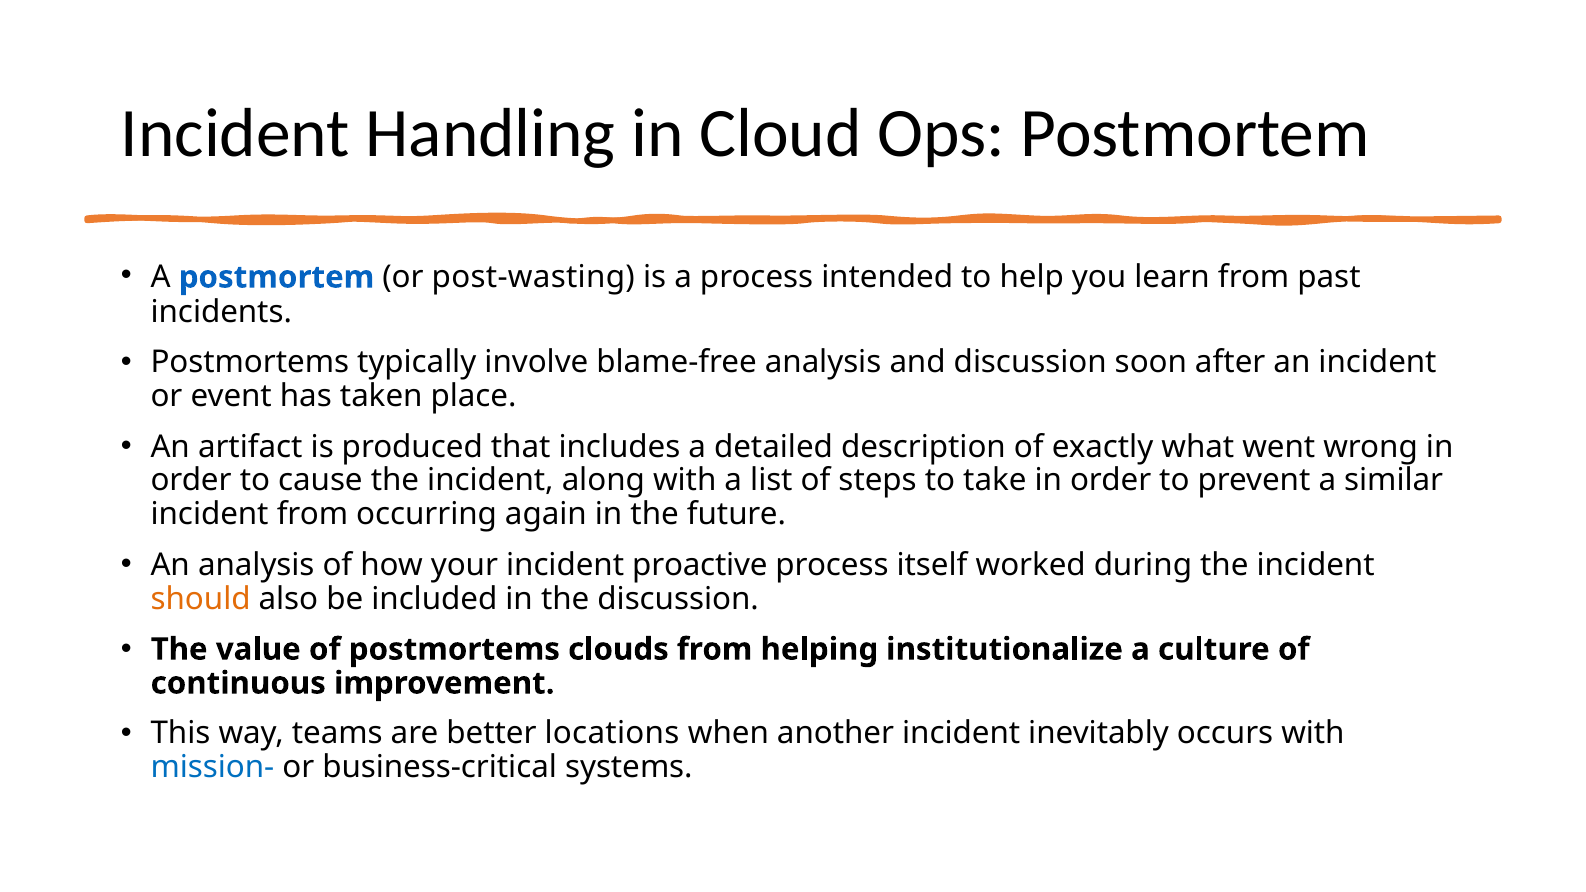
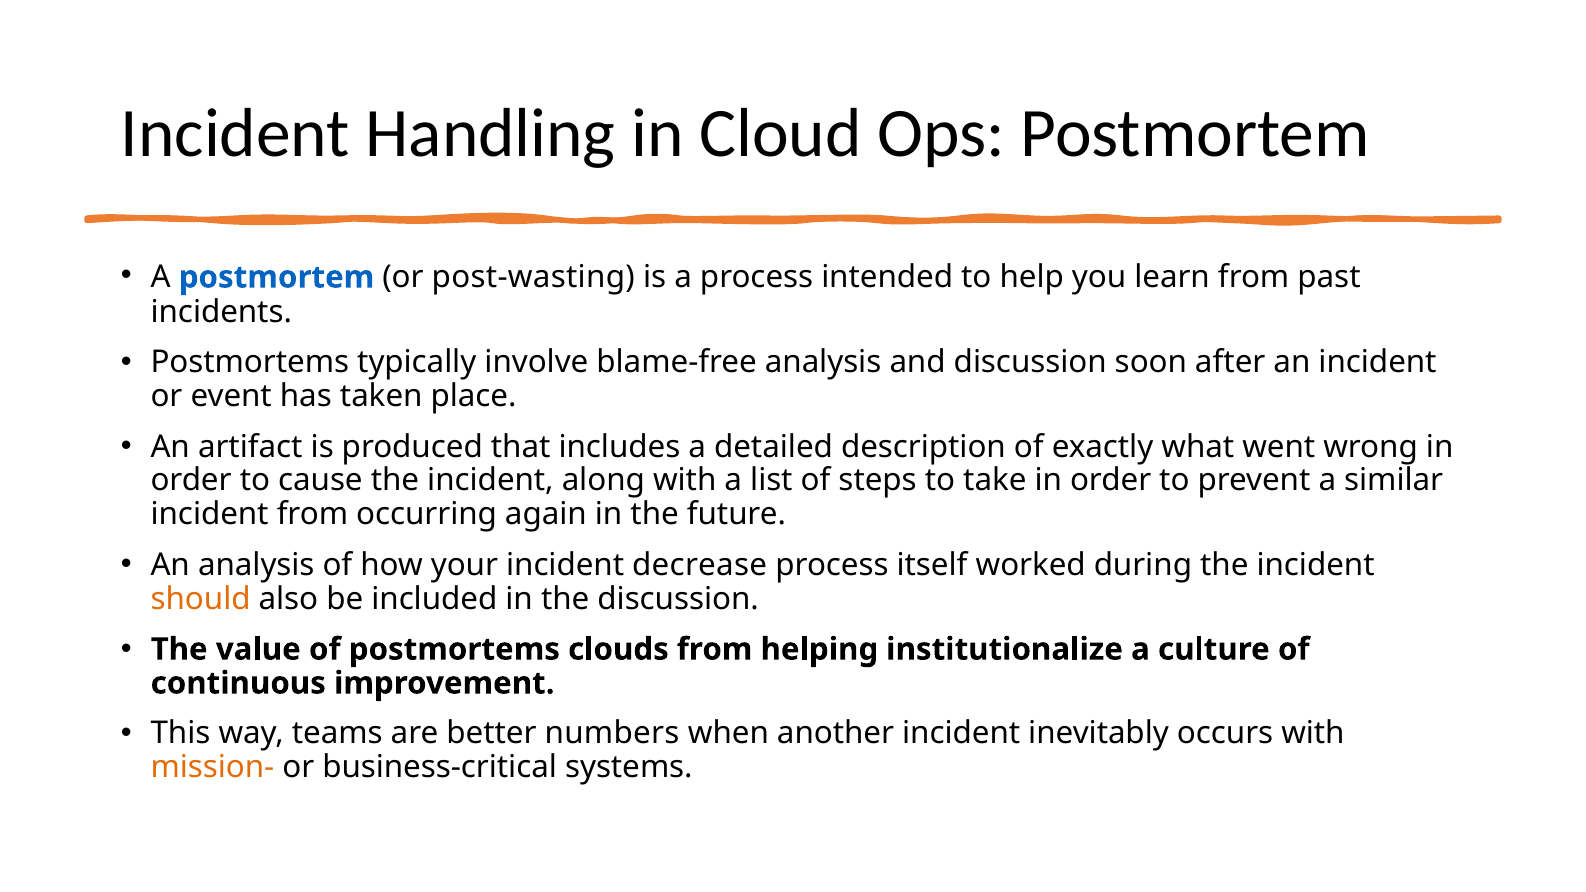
proactive: proactive -> decrease (700, 565)
locations: locations -> numbers (612, 734)
mission- colour: blue -> orange (212, 768)
